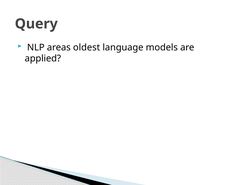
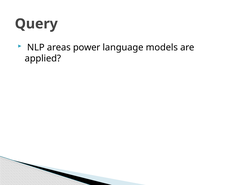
oldest: oldest -> power (87, 47)
